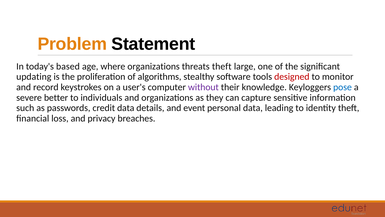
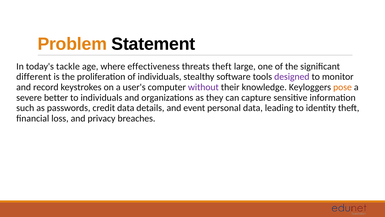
based: based -> tackle (68, 66)
where organizations: organizations -> effectiveness (154, 66)
updating: updating -> different (34, 77)
of algorithms: algorithms -> individuals (160, 77)
designed colour: red -> purple (292, 77)
pose colour: blue -> orange (342, 87)
